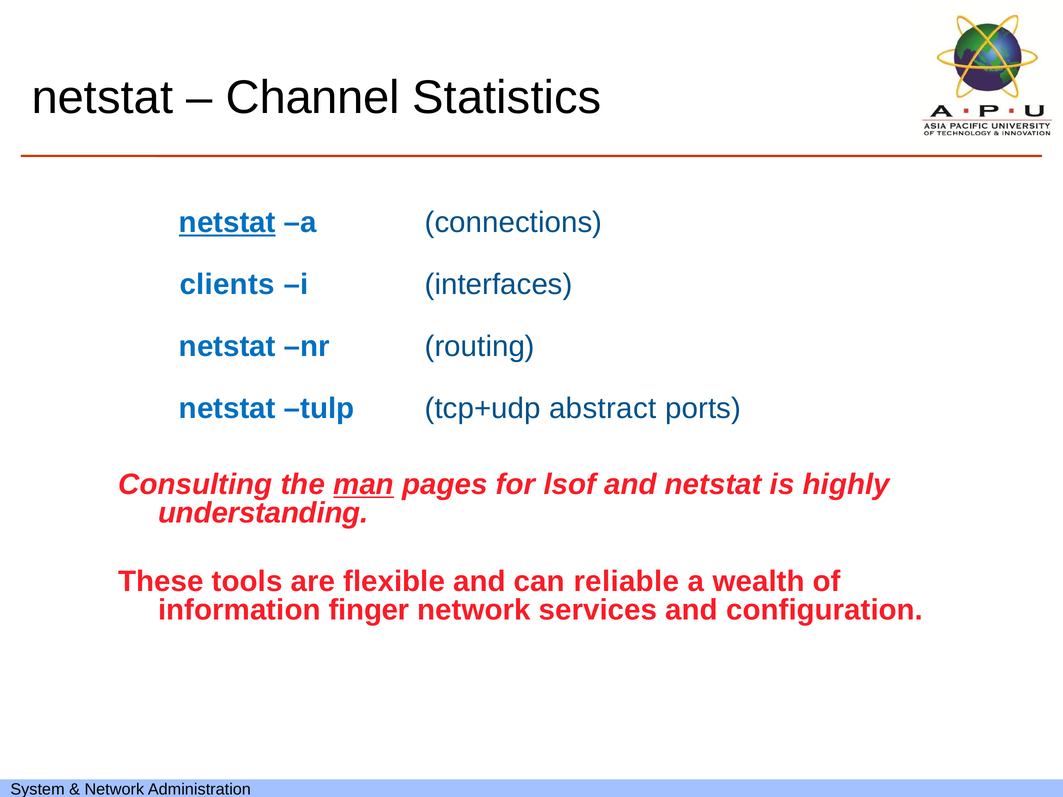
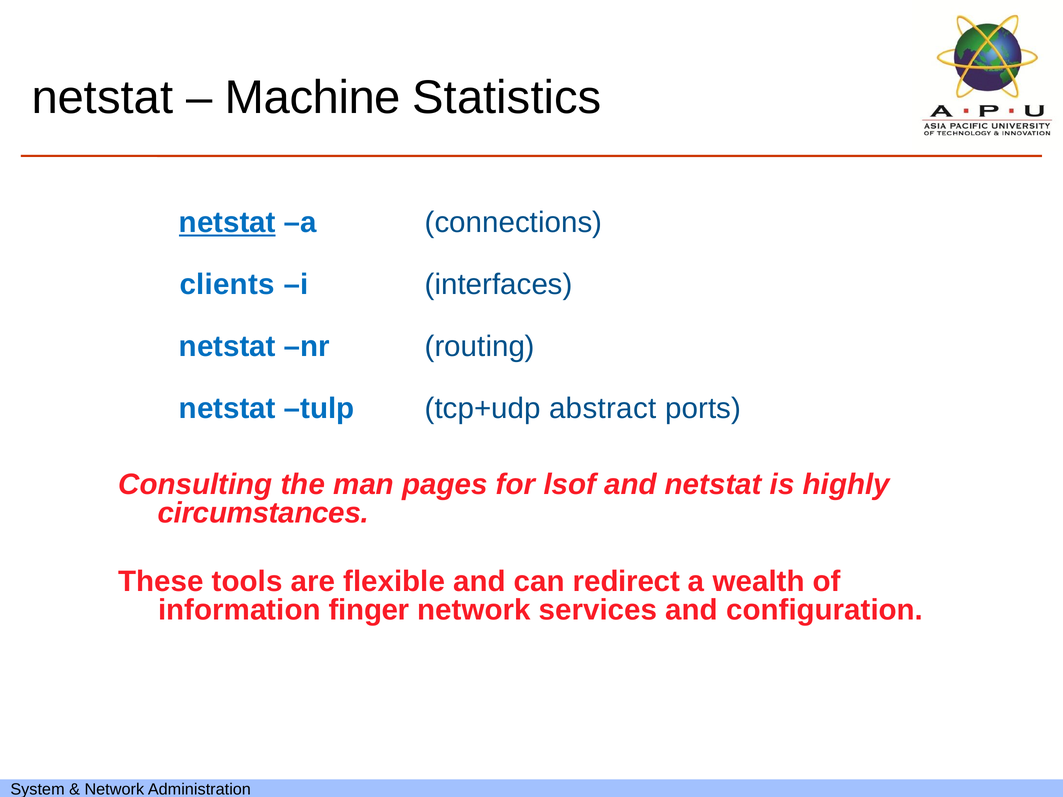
Channel: Channel -> Machine (313, 98)
man underline: present -> none (364, 485)
understanding: understanding -> circumstances (263, 513)
reliable: reliable -> redirect (626, 582)
